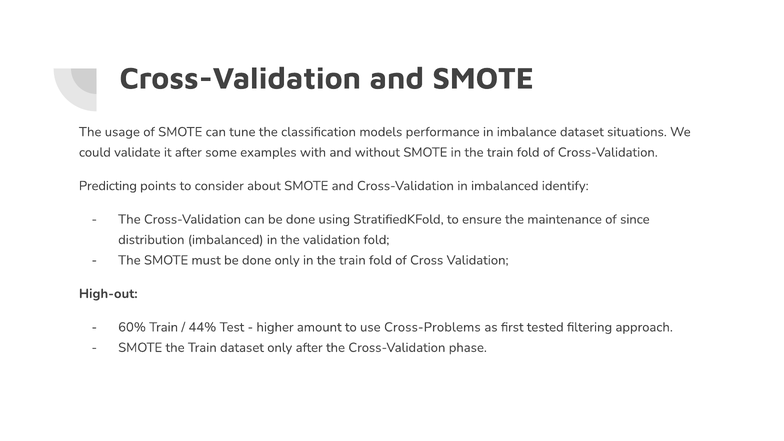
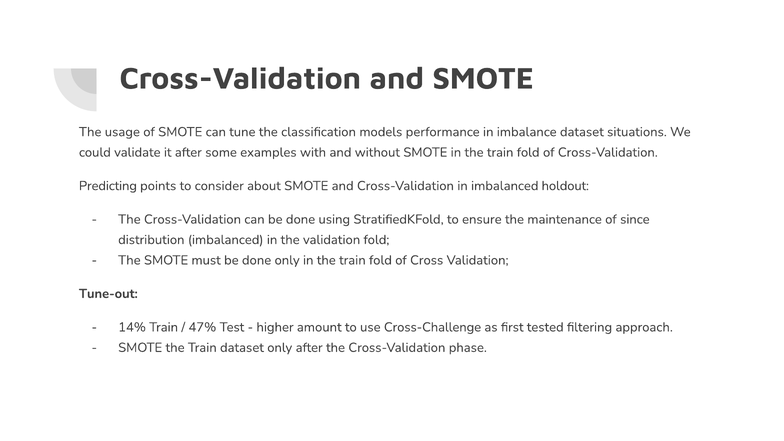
identify: identify -> holdout (565, 186)
High-out: High-out -> Tune-out (108, 294)
60%: 60% -> 14% (132, 327)
44%: 44% -> 47% (202, 327)
Cross-Problems: Cross-Problems -> Cross-Challenge (432, 327)
